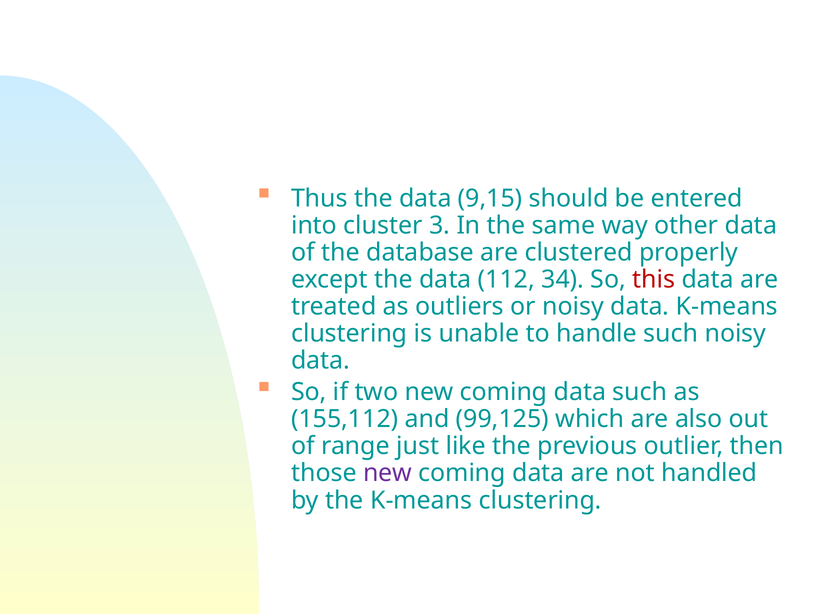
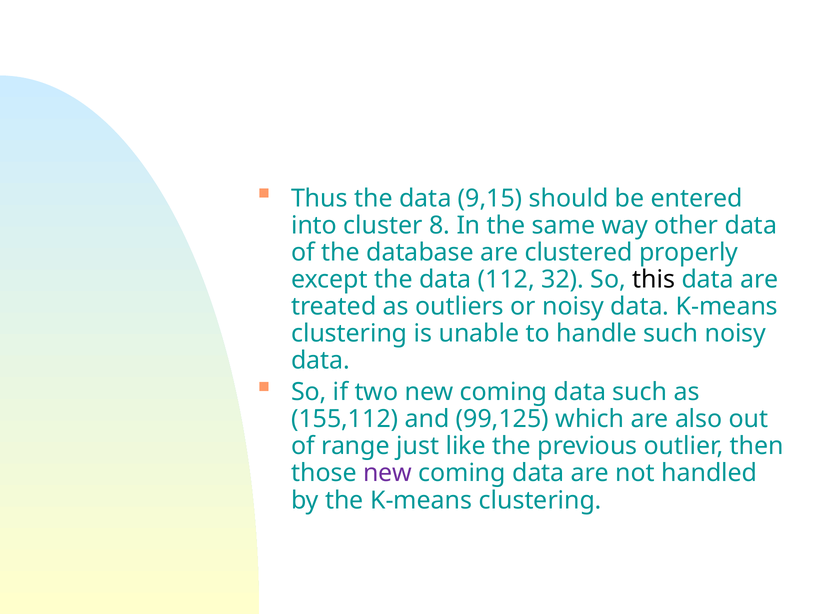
3: 3 -> 8 (440, 225)
34: 34 -> 32 (563, 279)
this colour: red -> black (654, 279)
